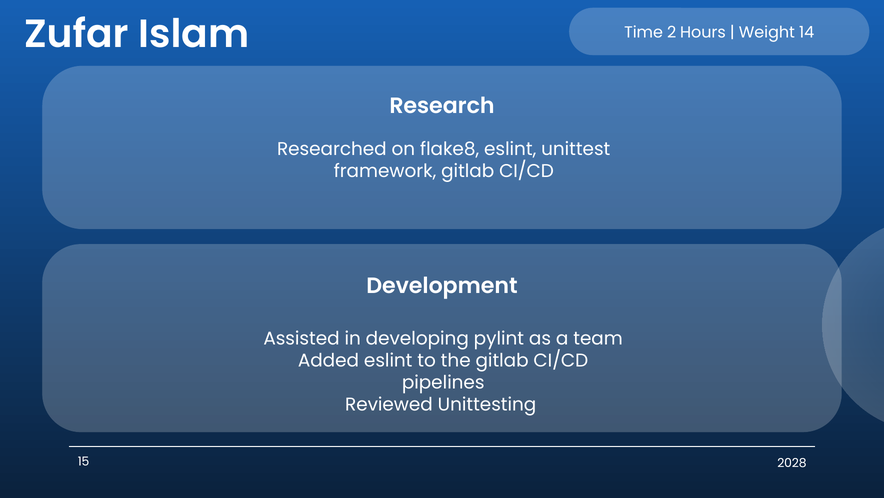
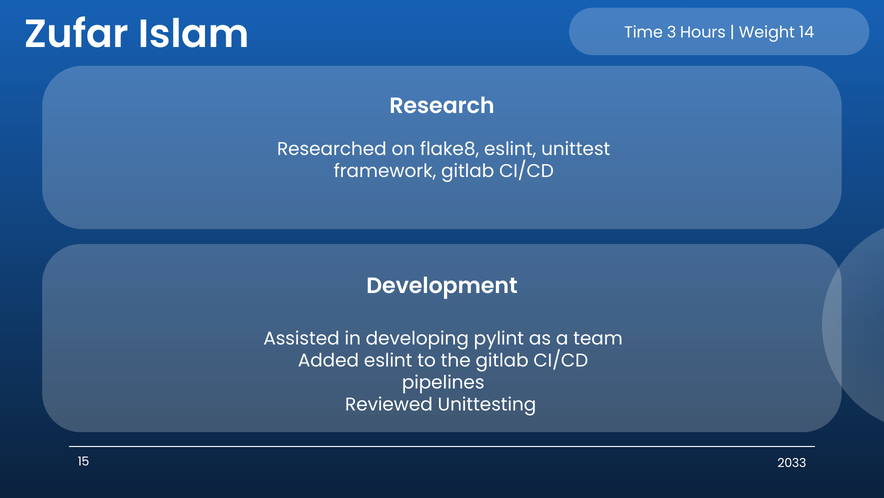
2: 2 -> 3 (672, 32)
2028: 2028 -> 2033 (792, 463)
